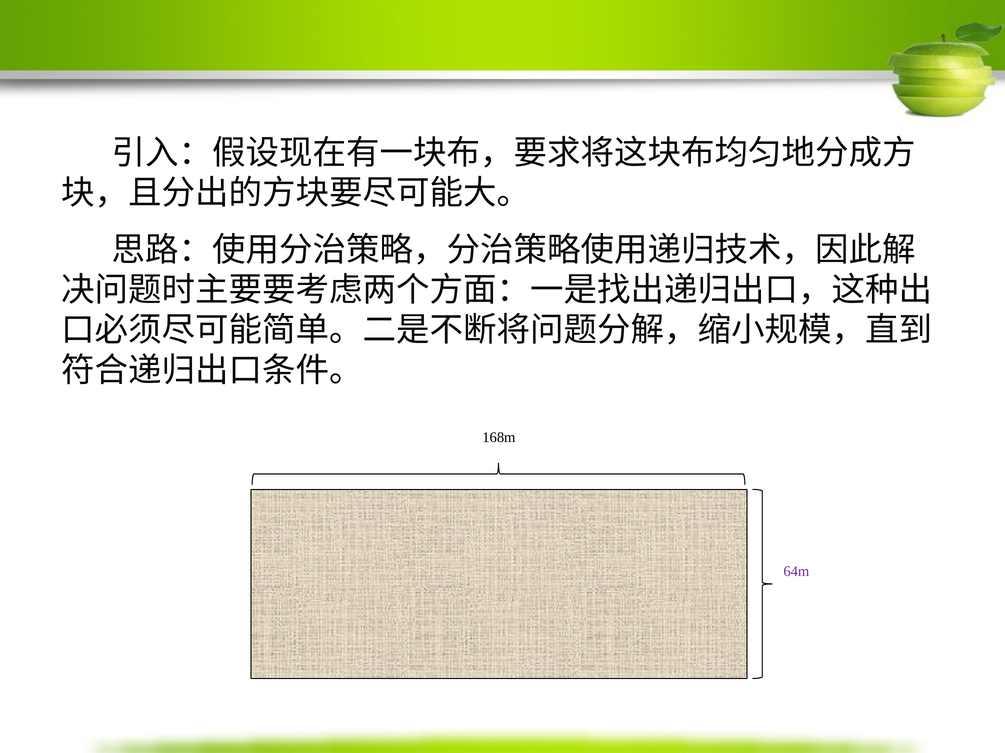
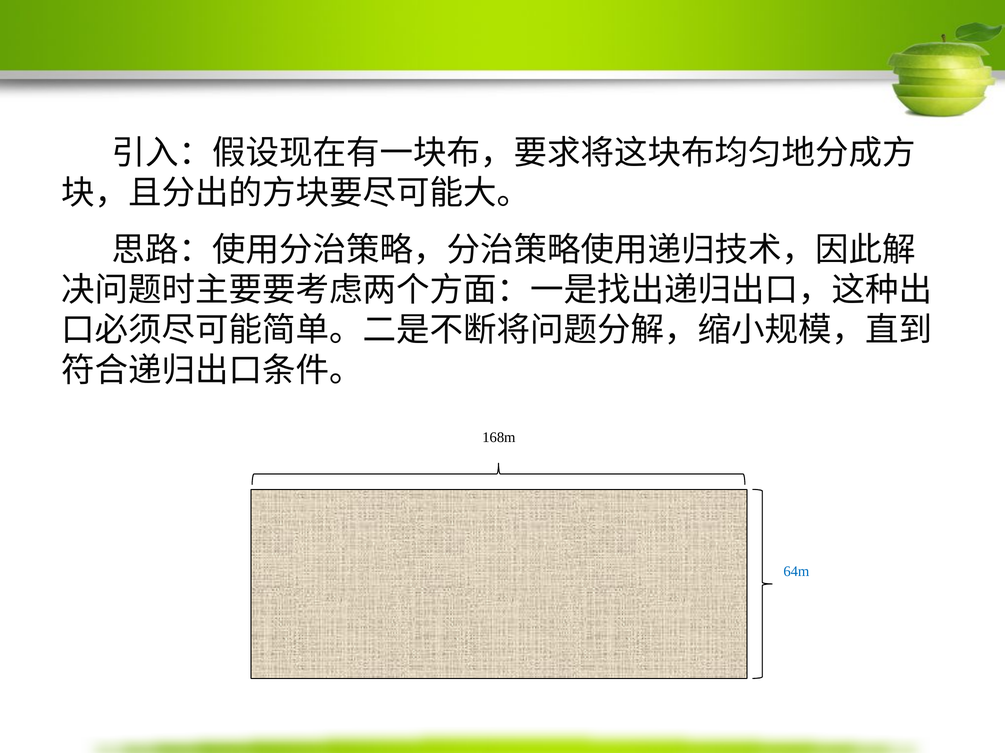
64m colour: purple -> blue (796, 572)
